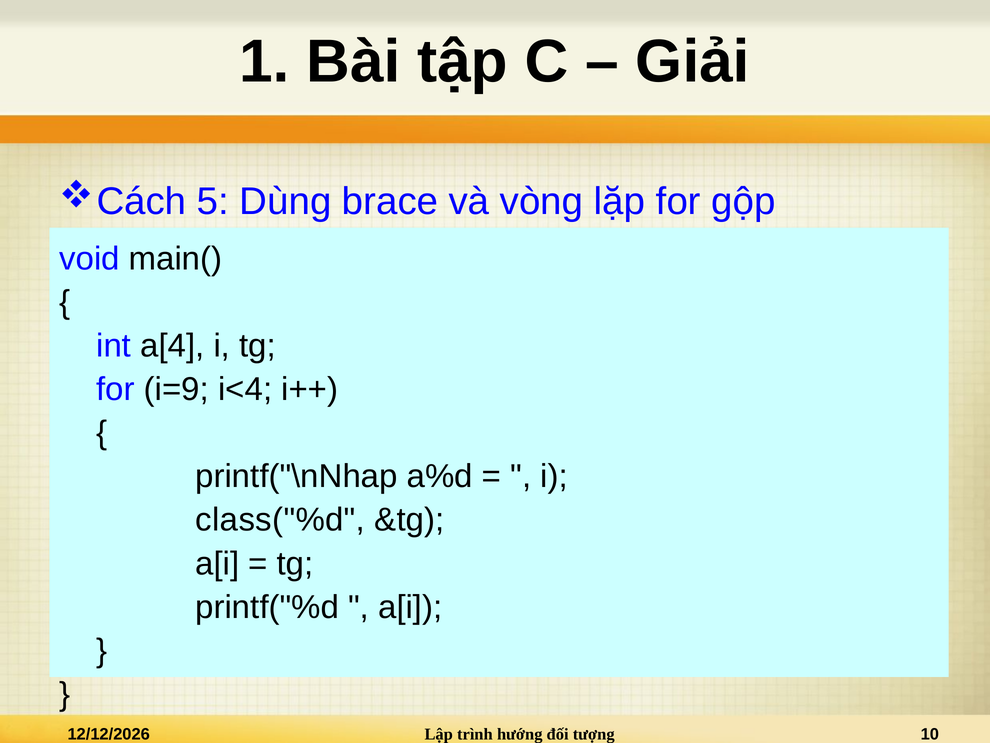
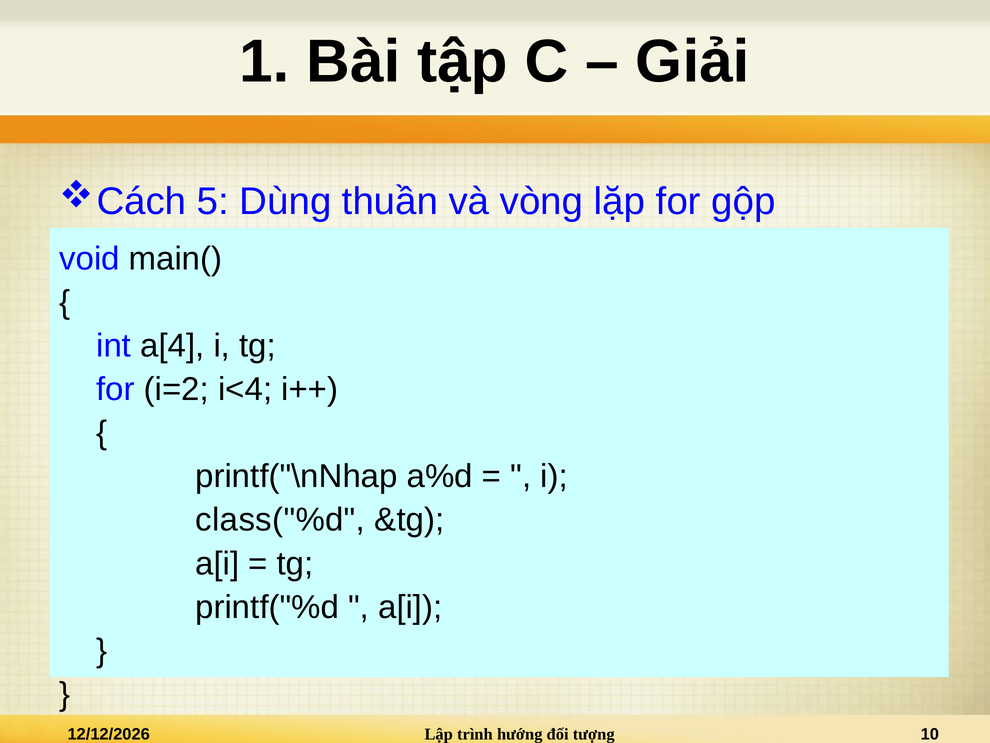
brace: brace -> thuần (390, 201)
i=9: i=9 -> i=2 (176, 389)
